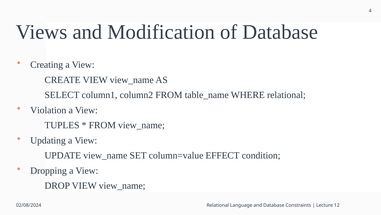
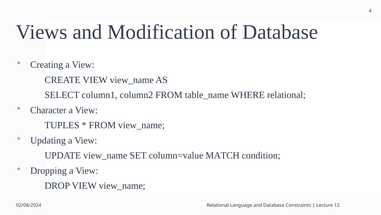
Violation: Violation -> Character (48, 110)
EFFECT: EFFECT -> MATCH (223, 155)
